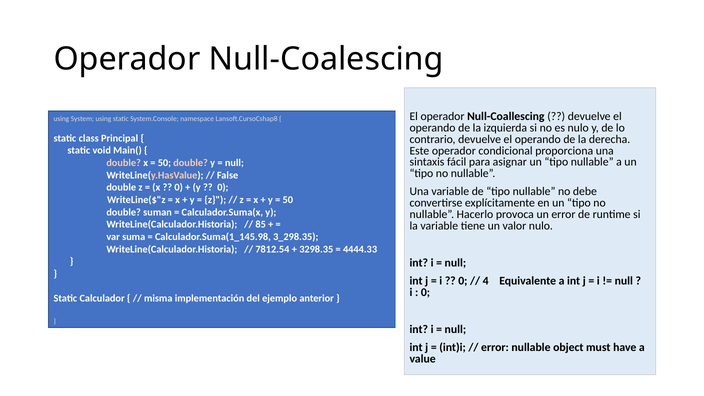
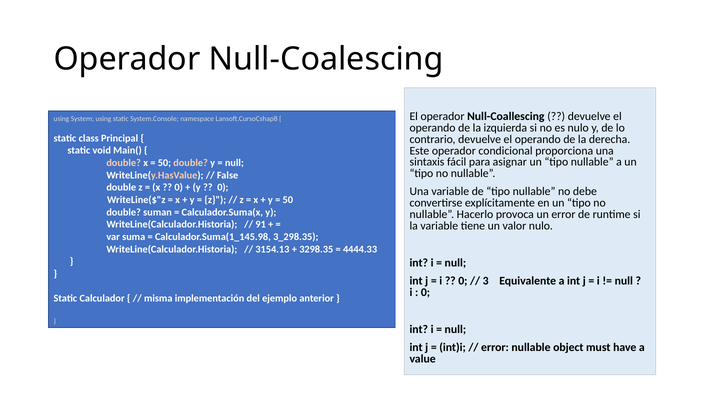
85: 85 -> 91 (261, 224)
7812.54: 7812.54 -> 3154.13 (272, 249)
4: 4 -> 3 (486, 281)
